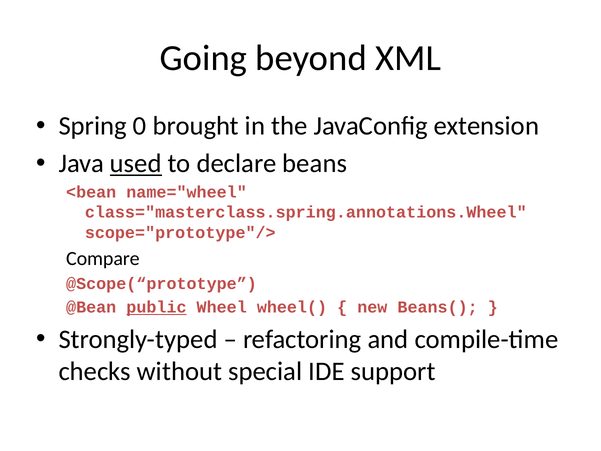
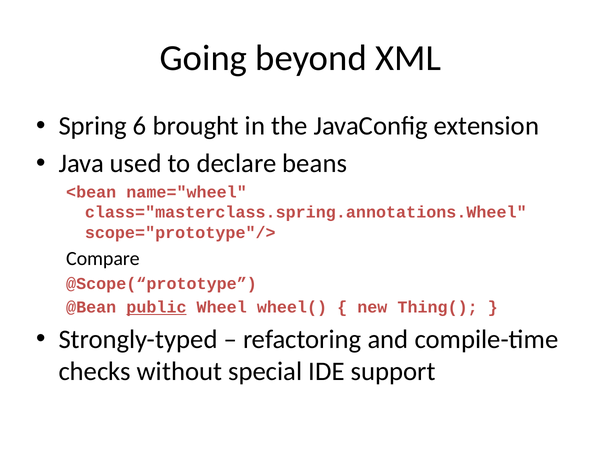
0: 0 -> 6 (140, 126)
used underline: present -> none (136, 164)
Beans(: Beans( -> Thing( (438, 307)
